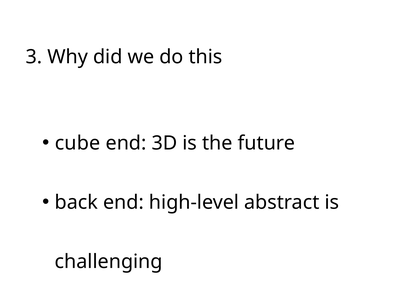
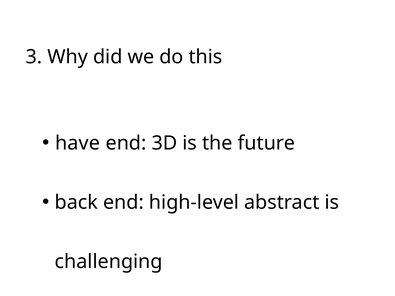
cube: cube -> have (78, 143)
